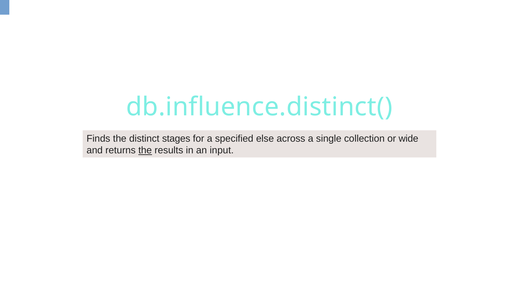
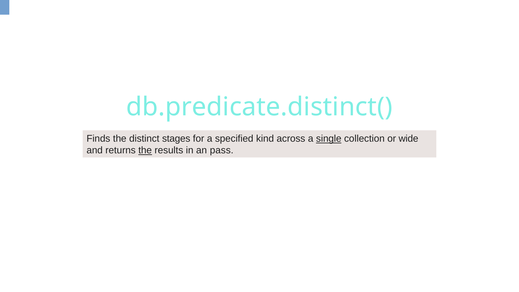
db.influence.distinct(: db.influence.distinct( -> db.predicate.distinct( (259, 107)
else: else -> kind (265, 139)
single underline: none -> present (329, 139)
input: input -> pass (222, 150)
